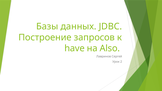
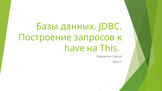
Also: Also -> This (110, 48)
